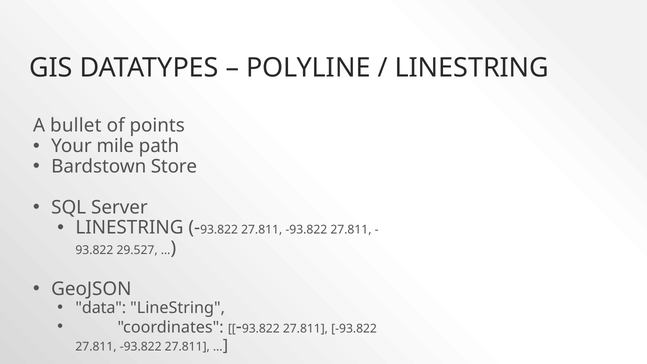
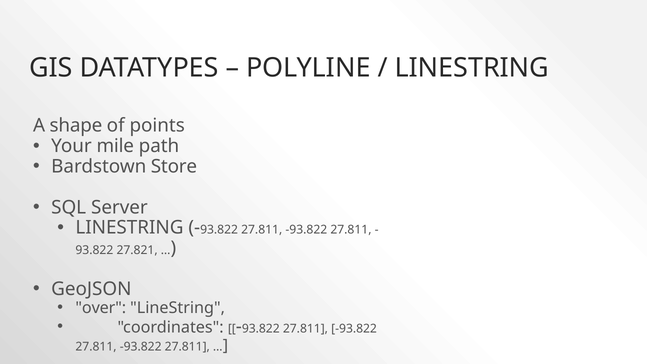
bullet: bullet -> shape (76, 126)
29.527: 29.527 -> 27.821 (137, 250)
data: data -> over (101, 308)
